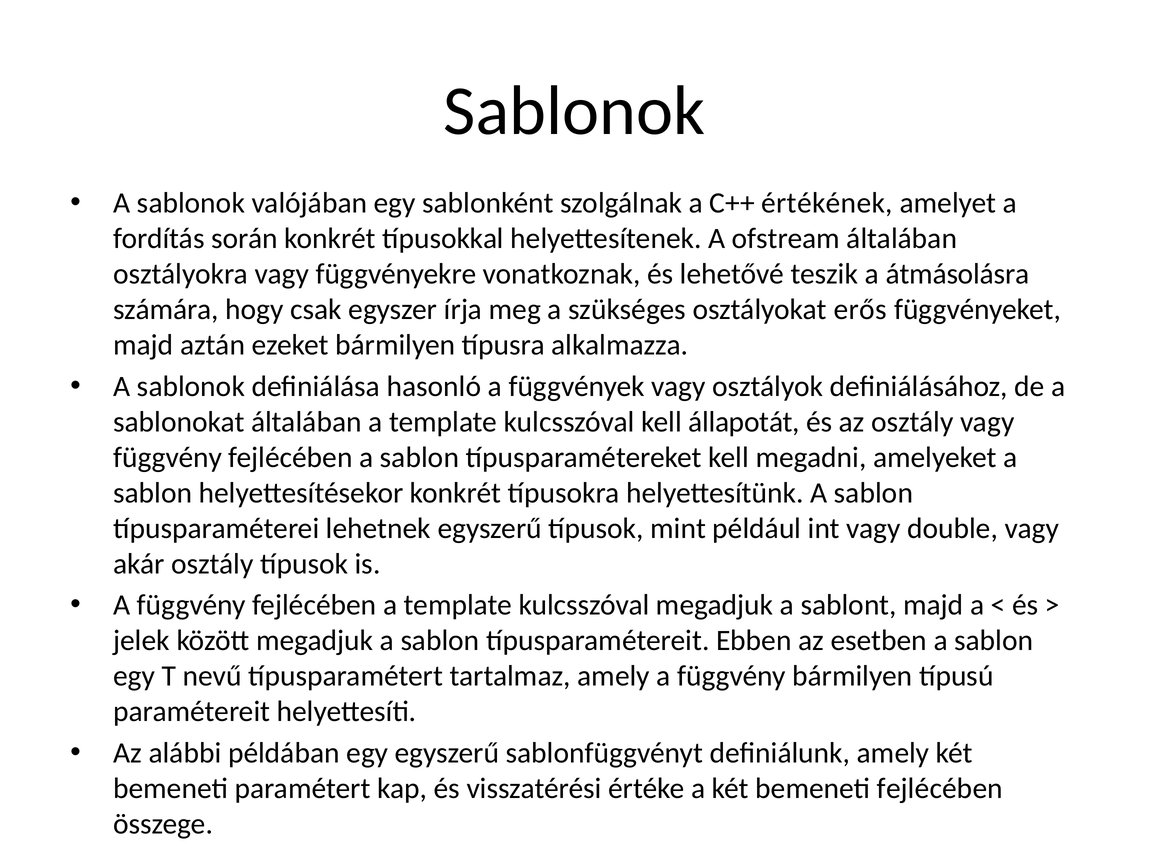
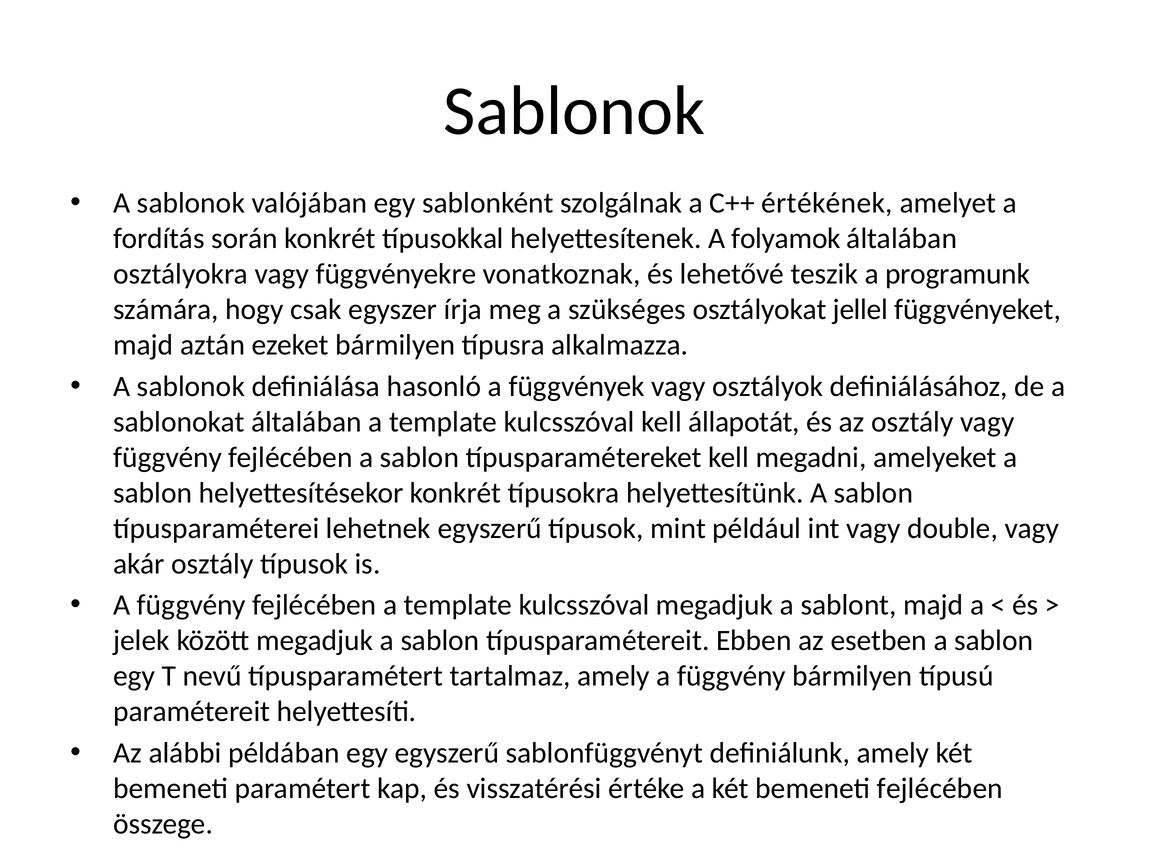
ofstream: ofstream -> folyamok (786, 239)
átmásolásra: átmásolásra -> programunk (958, 274)
erős: erős -> jellel (860, 309)
